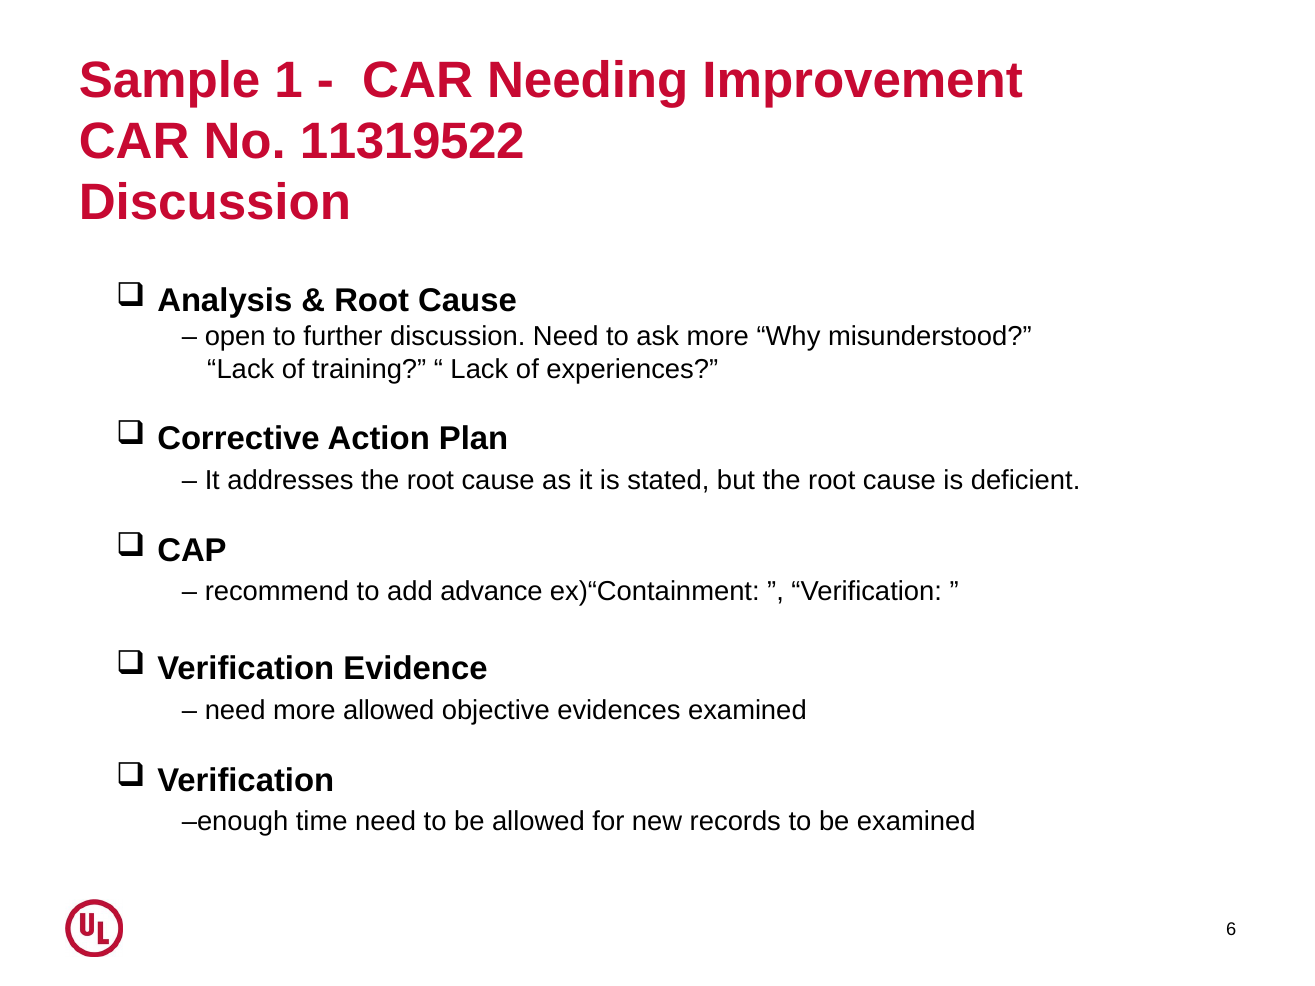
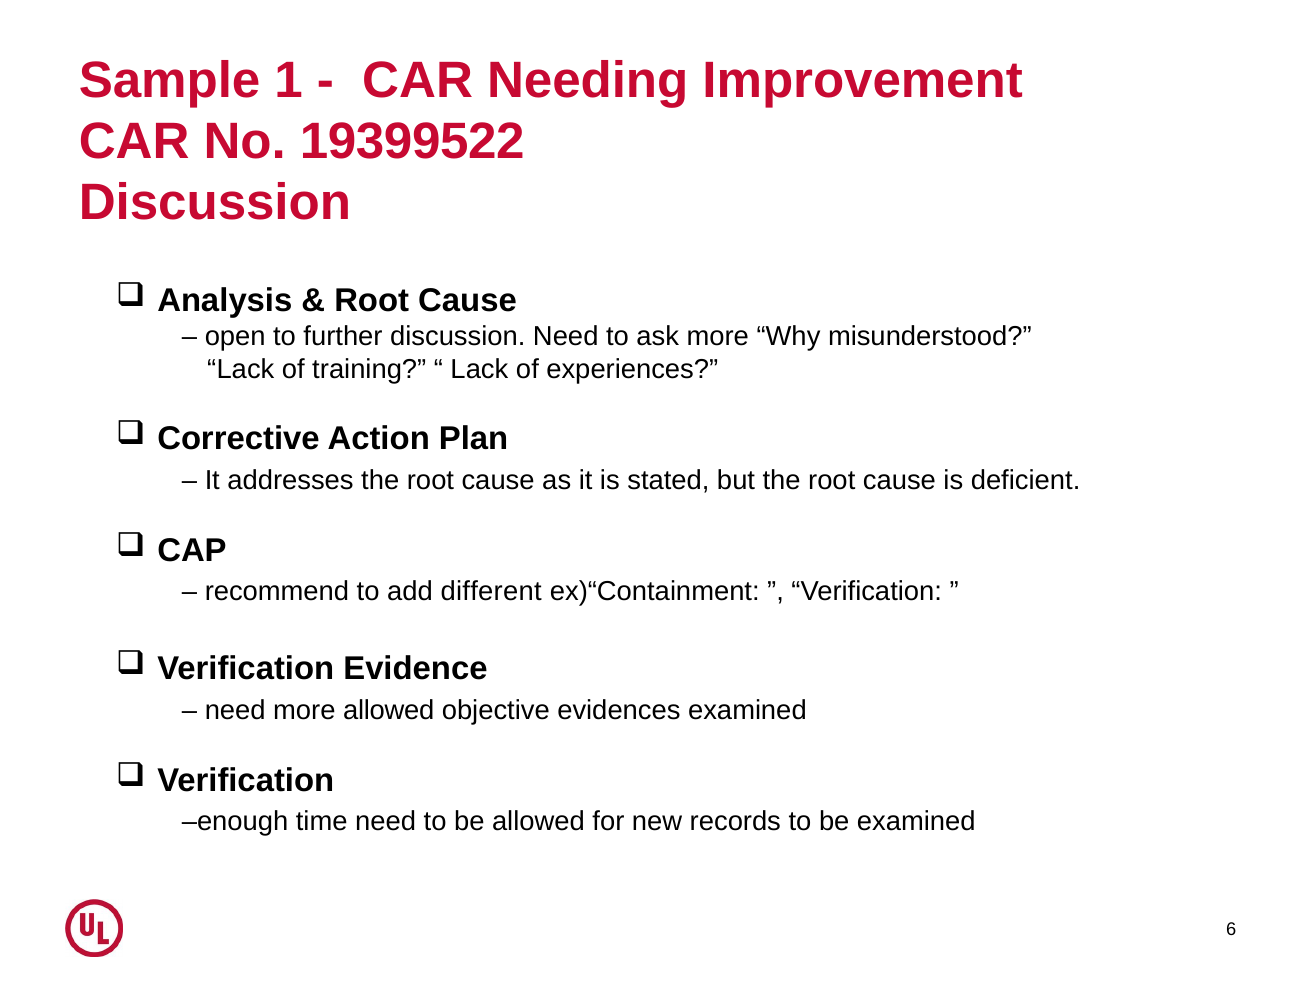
11319522: 11319522 -> 19399522 (412, 142)
advance: advance -> different (491, 592)
